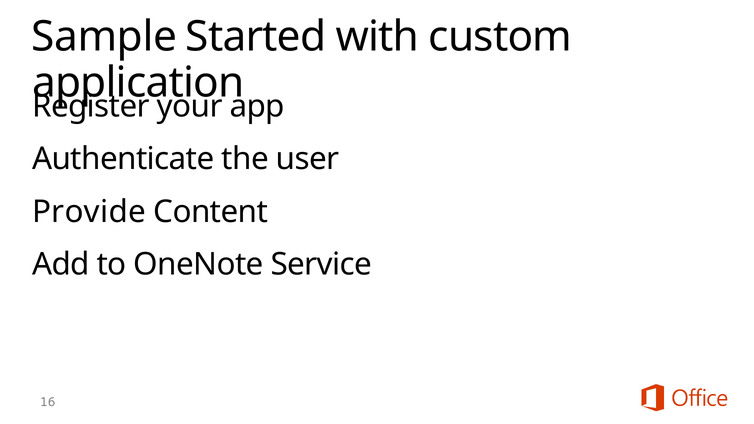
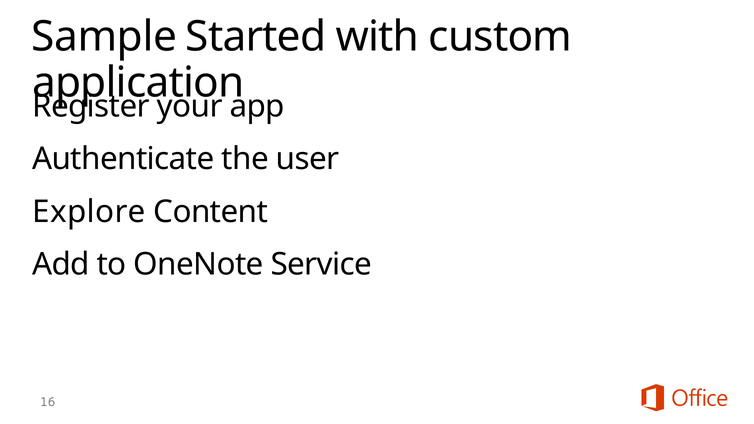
Provide: Provide -> Explore (89, 212)
